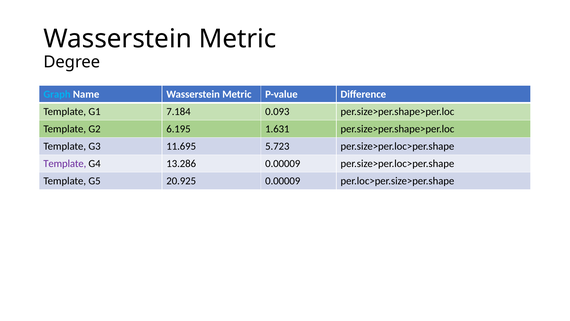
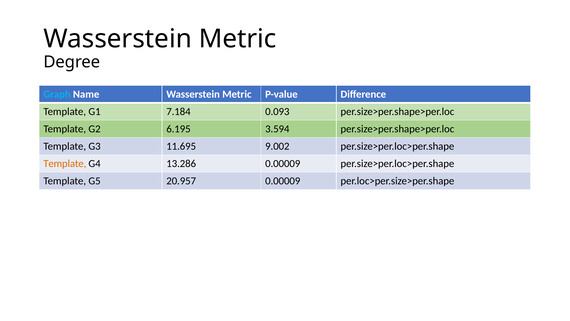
1.631: 1.631 -> 3.594 (277, 129)
5.723: 5.723 -> 9.002 (277, 146)
Template colour: purple -> orange (65, 163)
20.925: 20.925 -> 20.957 (181, 181)
